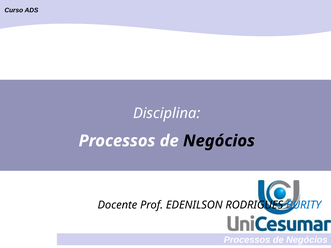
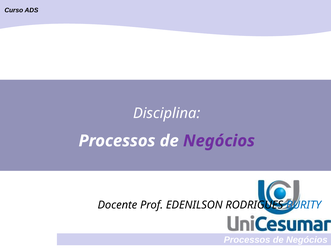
Negócios colour: black -> purple (219, 141)
